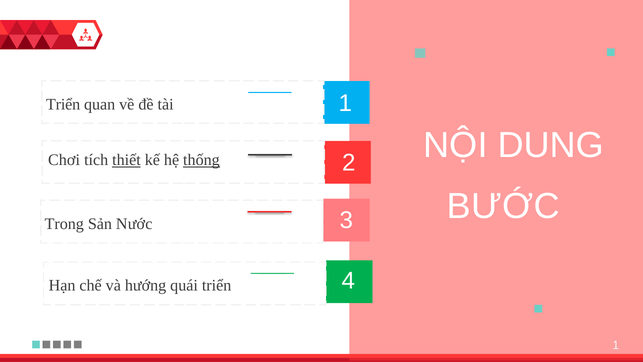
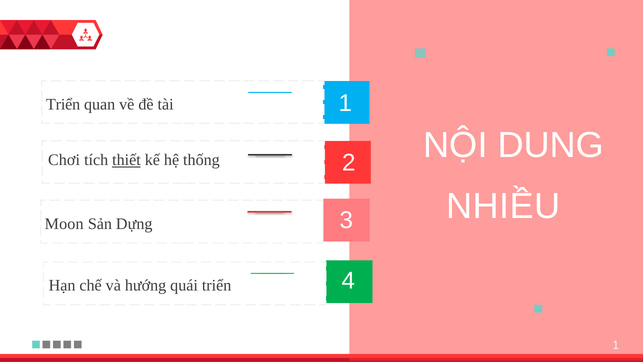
thống underline: present -> none (201, 160)
BƯỚC: BƯỚC -> NHIỀU (503, 206)
Trong: Trong -> Moon (64, 224)
Nước: Nước -> Dựng (134, 224)
